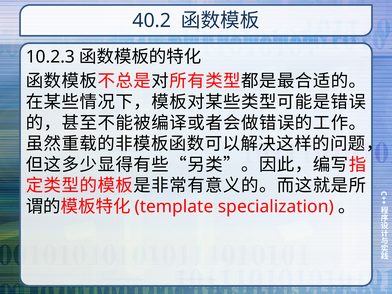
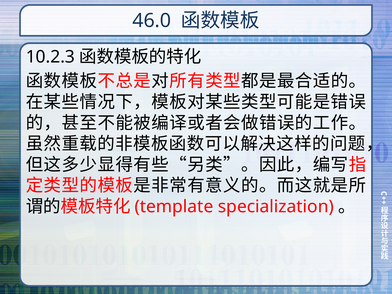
40.2: 40.2 -> 46.0 (152, 21)
